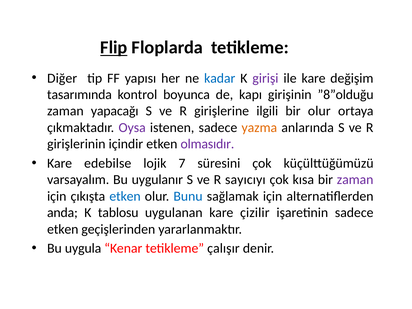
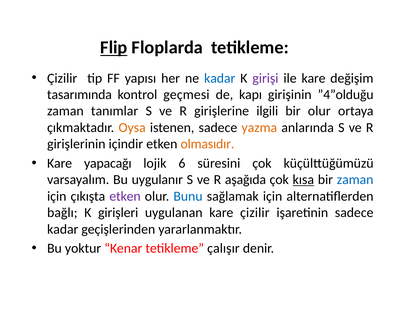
Diğer: Diğer -> Çizilir (62, 78)
boyunca: boyunca -> geçmesi (186, 95)
”8”olduğu: ”8”olduğu -> ”4”olduğu (346, 95)
yapacağı: yapacağı -> tanımlar (115, 111)
Oysa colour: purple -> orange (132, 128)
olmasıdır colour: purple -> orange (207, 144)
edebilse: edebilse -> yapacağı (108, 163)
7: 7 -> 6 (182, 163)
sayıcıyı: sayıcıyı -> aşağıda (245, 180)
kısa underline: none -> present (303, 180)
zaman colour: purple -> blue (355, 180)
etken colour: blue -> purple (125, 196)
anda: anda -> bağlı (62, 213)
tablosu: tablosu -> girişleri (118, 213)
etken: etken -> kadar (63, 229)
uygula: uygula -> yoktur (83, 248)
